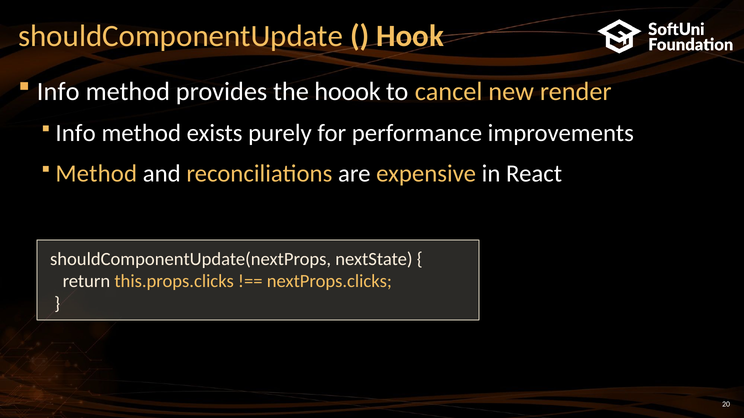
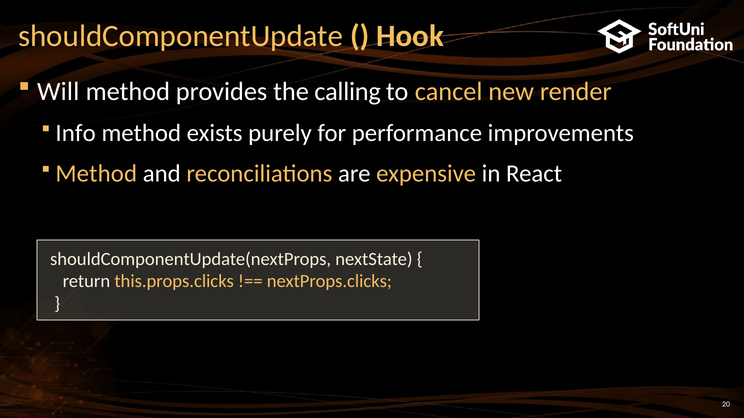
Info: Info -> Will (58, 92)
hoook: hoook -> calling (348, 92)
